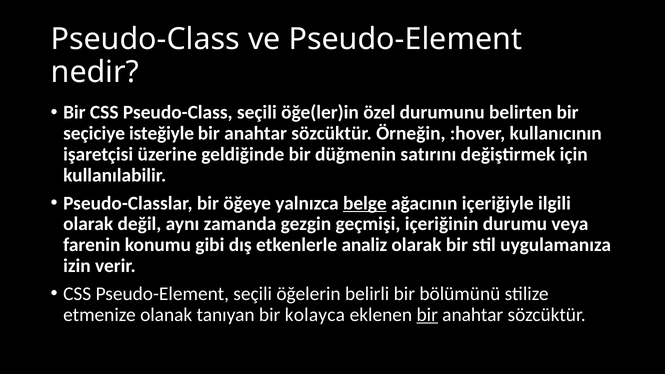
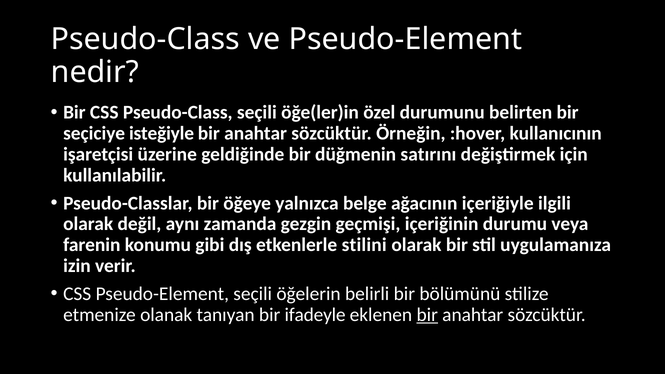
belge underline: present -> none (365, 203)
analiz: analiz -> stilini (364, 245)
kolayca: kolayca -> ifadeyle (315, 315)
